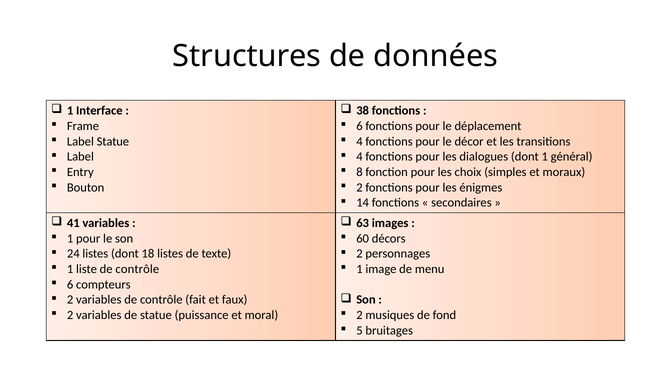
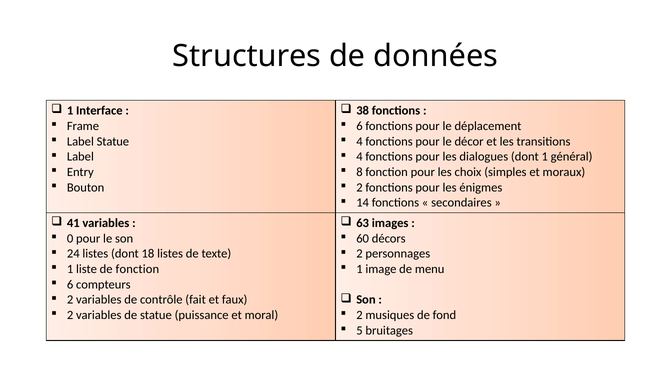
1: 1 -> 0 (70, 239)
liste de contrôle: contrôle -> fonction (137, 269)
